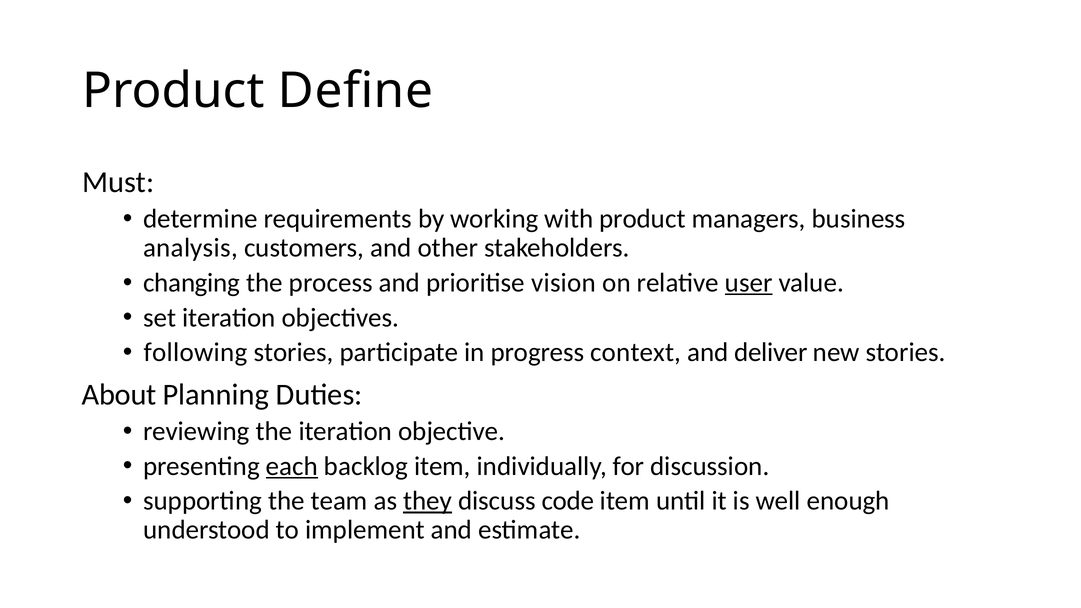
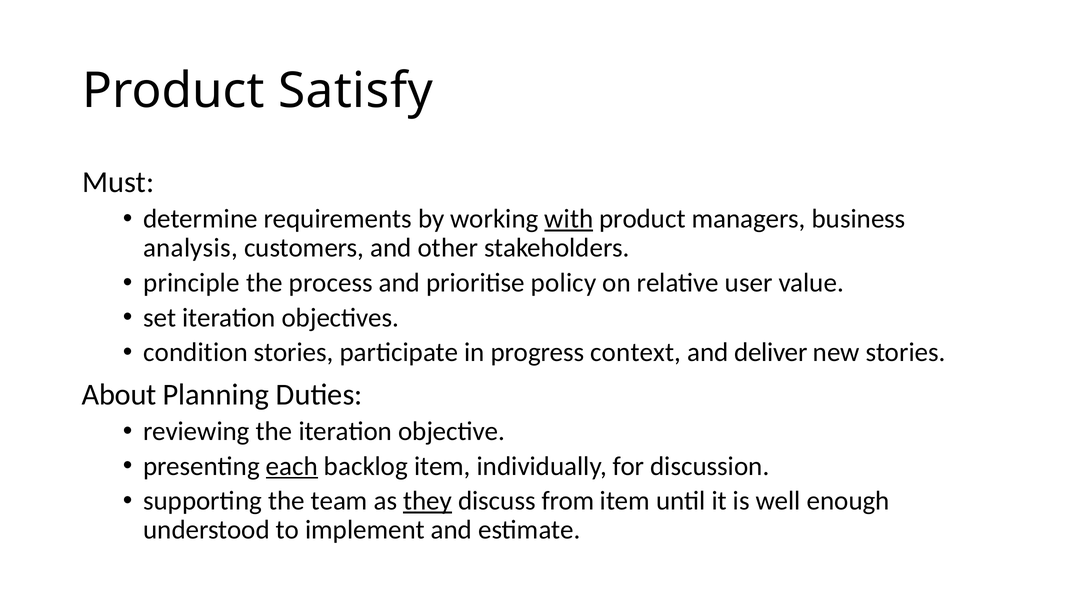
Define: Define -> Satisfy (355, 91)
with underline: none -> present (569, 219)
changing: changing -> principle (191, 283)
vision: vision -> policy (564, 283)
user underline: present -> none (749, 283)
following: following -> condition (196, 352)
code: code -> from (568, 501)
